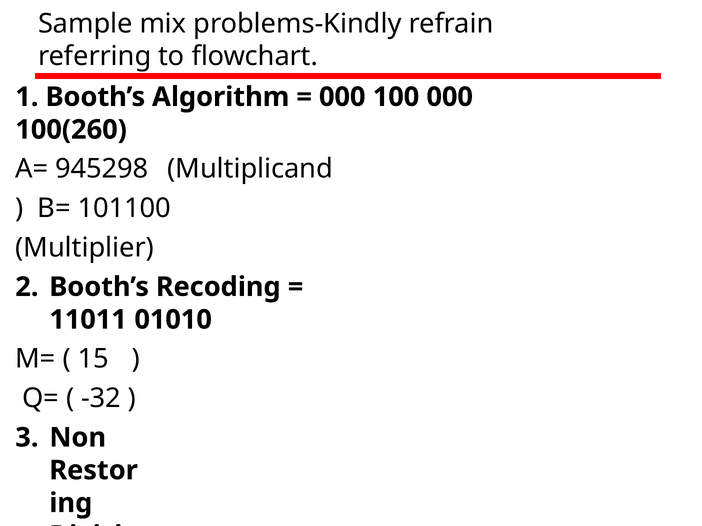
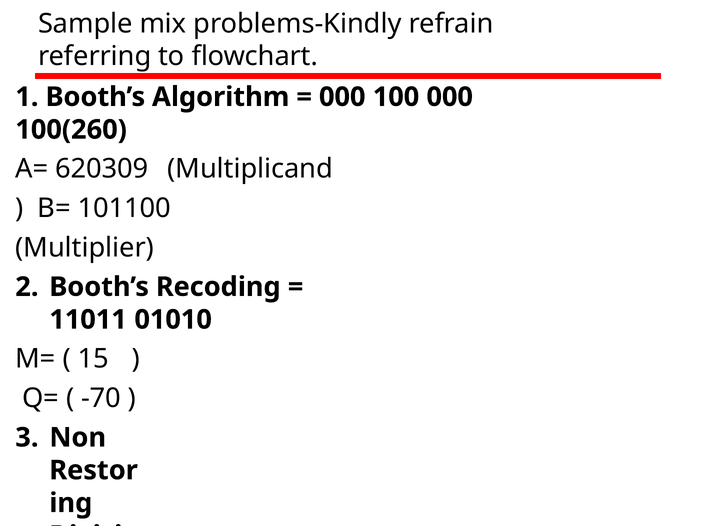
945298: 945298 -> 620309 (102, 169)
-32: -32 -> -70 (101, 399)
